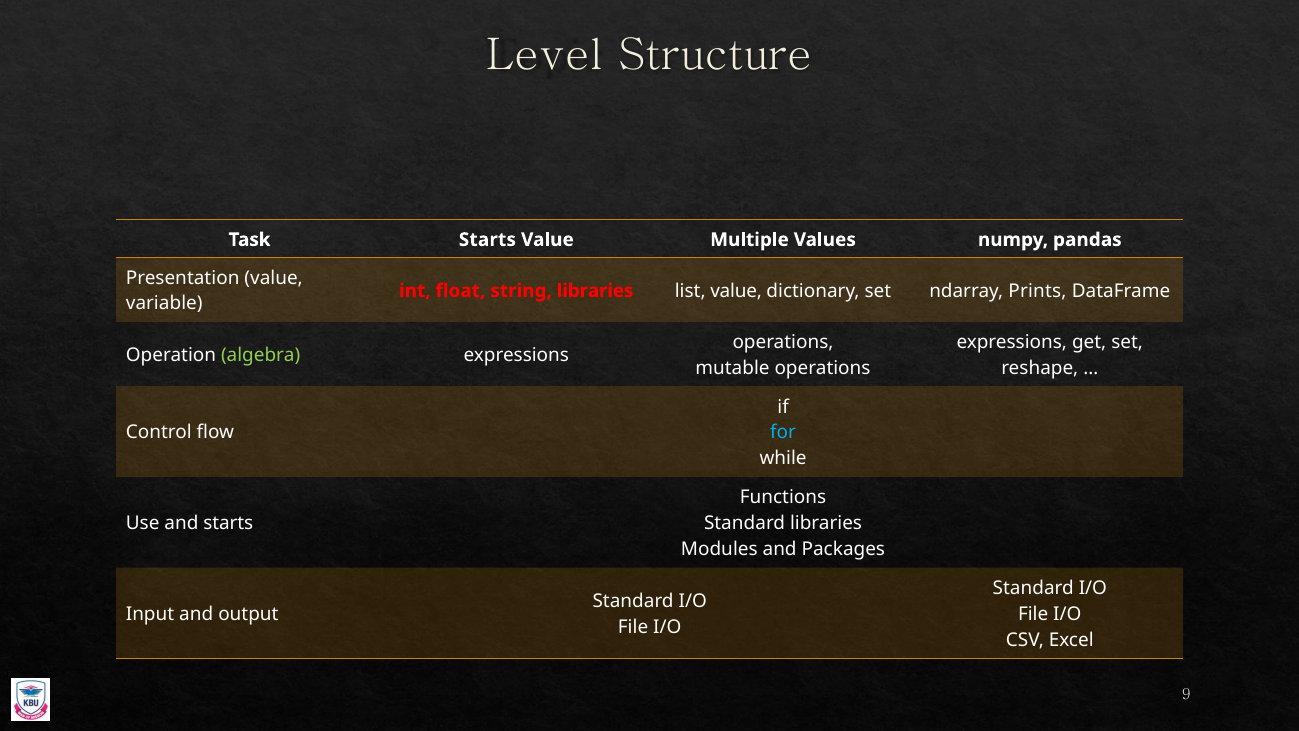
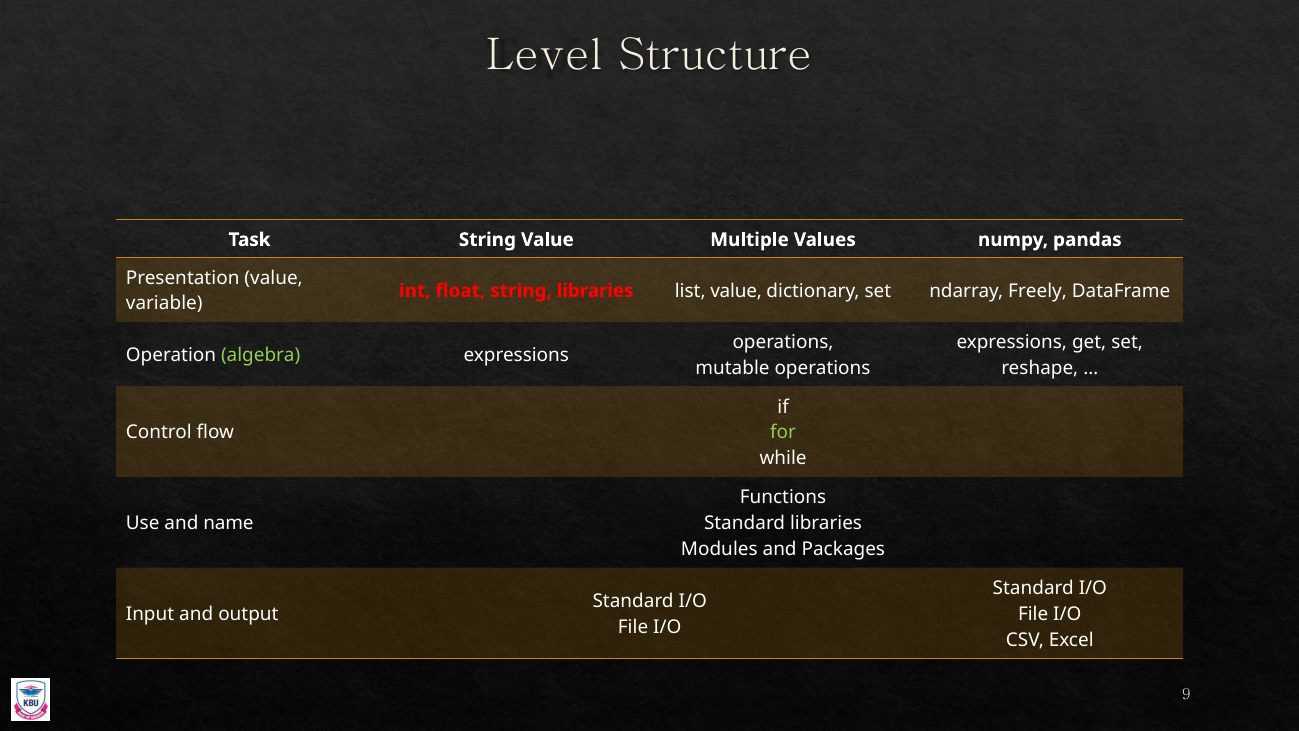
Task Starts: Starts -> String (487, 240)
Prints: Prints -> Freely (1038, 291)
for colour: light blue -> light green (783, 432)
and starts: starts -> name (228, 523)
